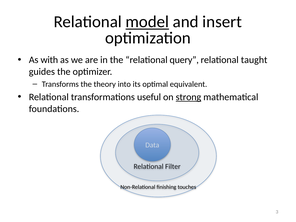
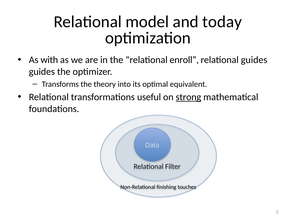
model underline: present -> none (147, 22)
insert: insert -> today (222, 22)
query: query -> enroll (184, 60)
relational taught: taught -> guides (254, 60)
